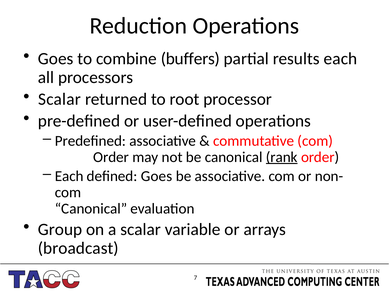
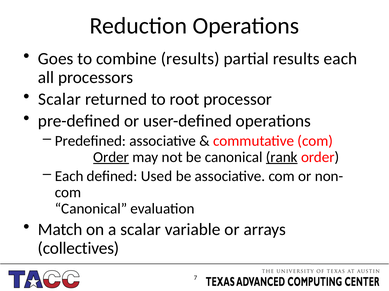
combine buffers: buffers -> results (190, 59)
Order underline: none -> present (111, 157)
defined Goes: Goes -> Used (157, 177)
Group: Group -> Match (60, 230)
broadcast: broadcast -> collectives (78, 249)
